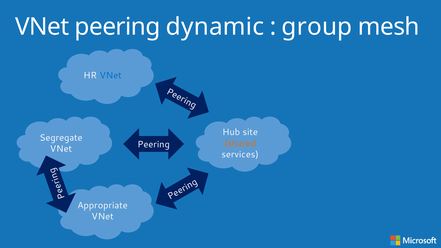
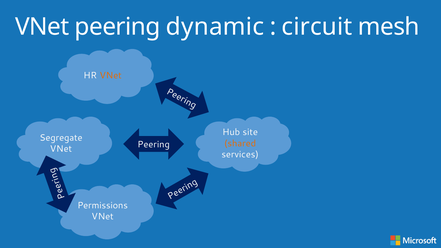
group: group -> circuit (317, 27)
VNet colour: blue -> orange (111, 76)
Appropriate: Appropriate -> Permissions (103, 206)
